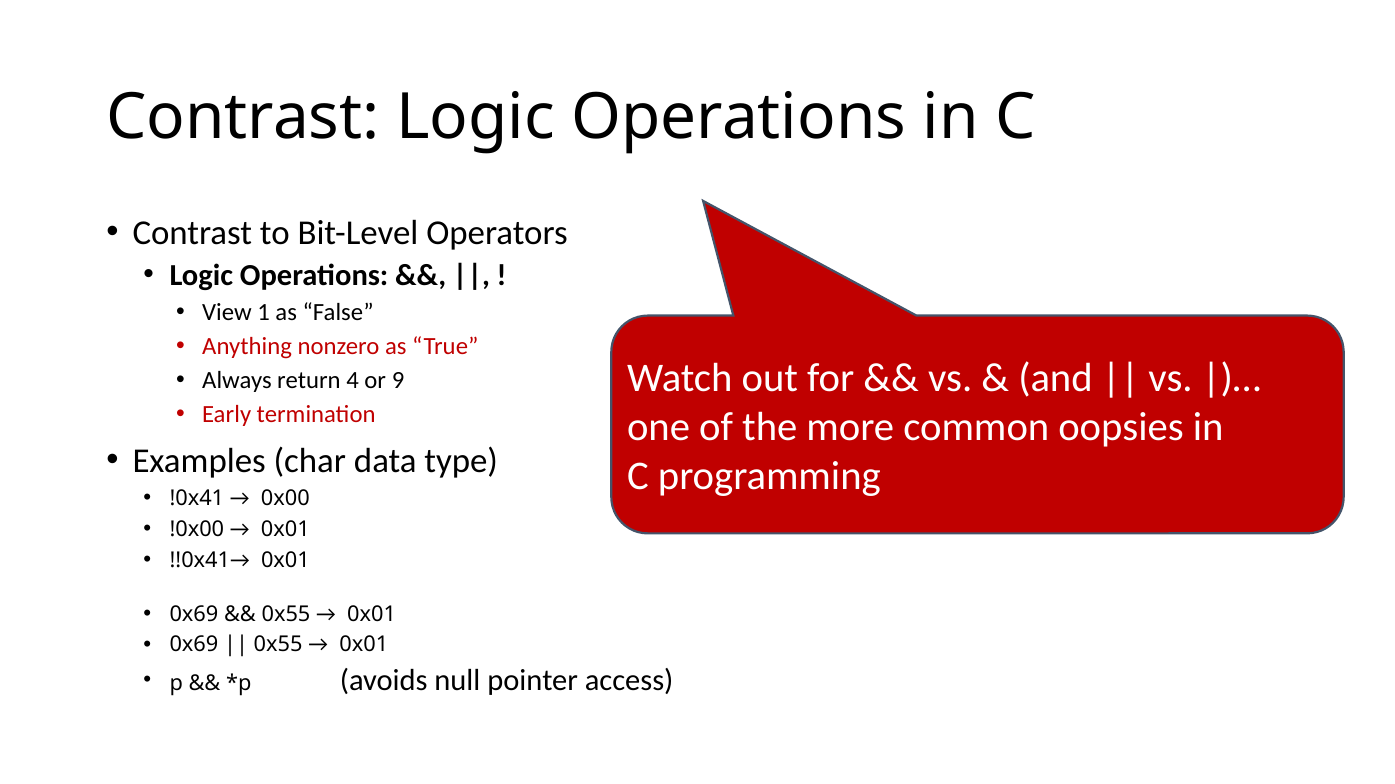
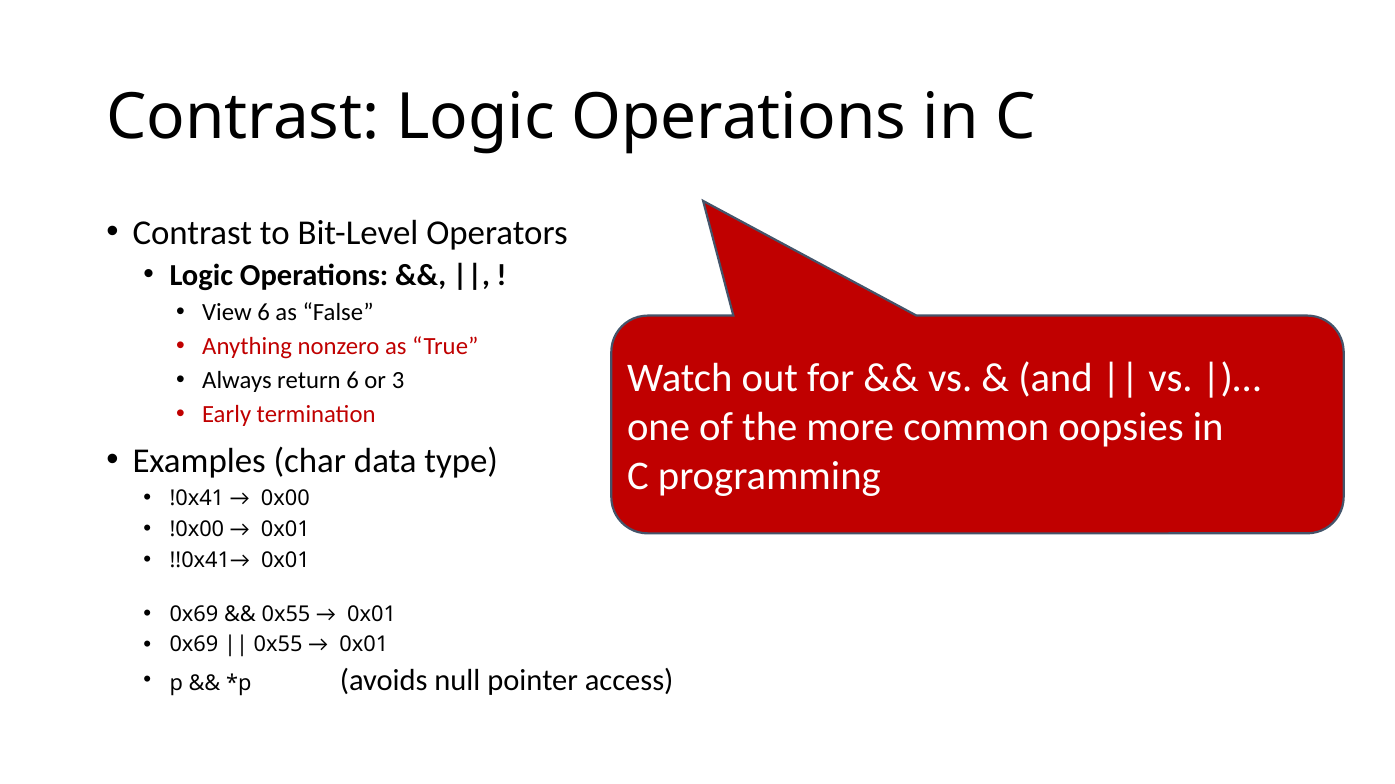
View 1: 1 -> 6 (264, 312)
return 4: 4 -> 6 (353, 380)
9: 9 -> 3 (398, 380)
